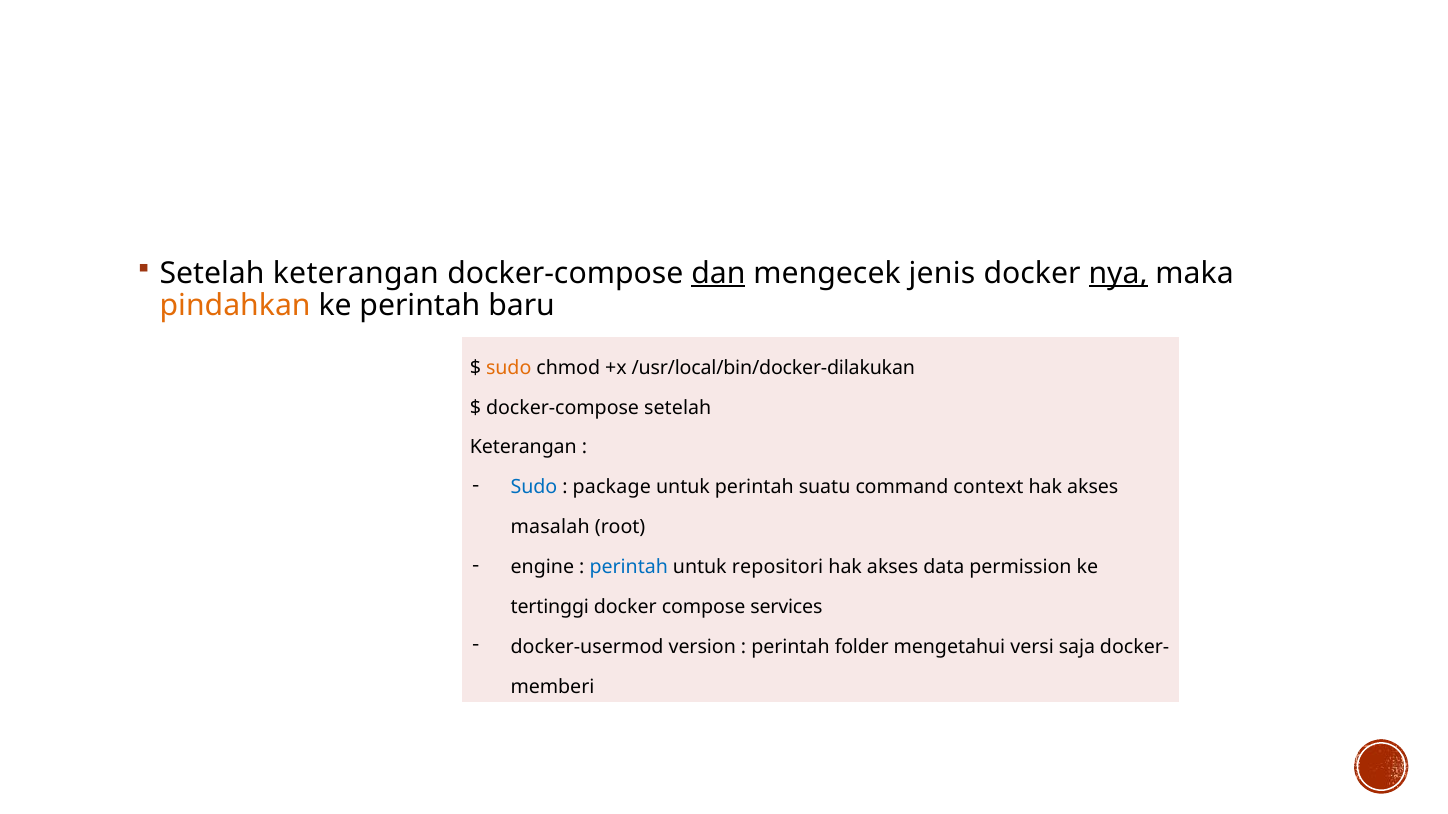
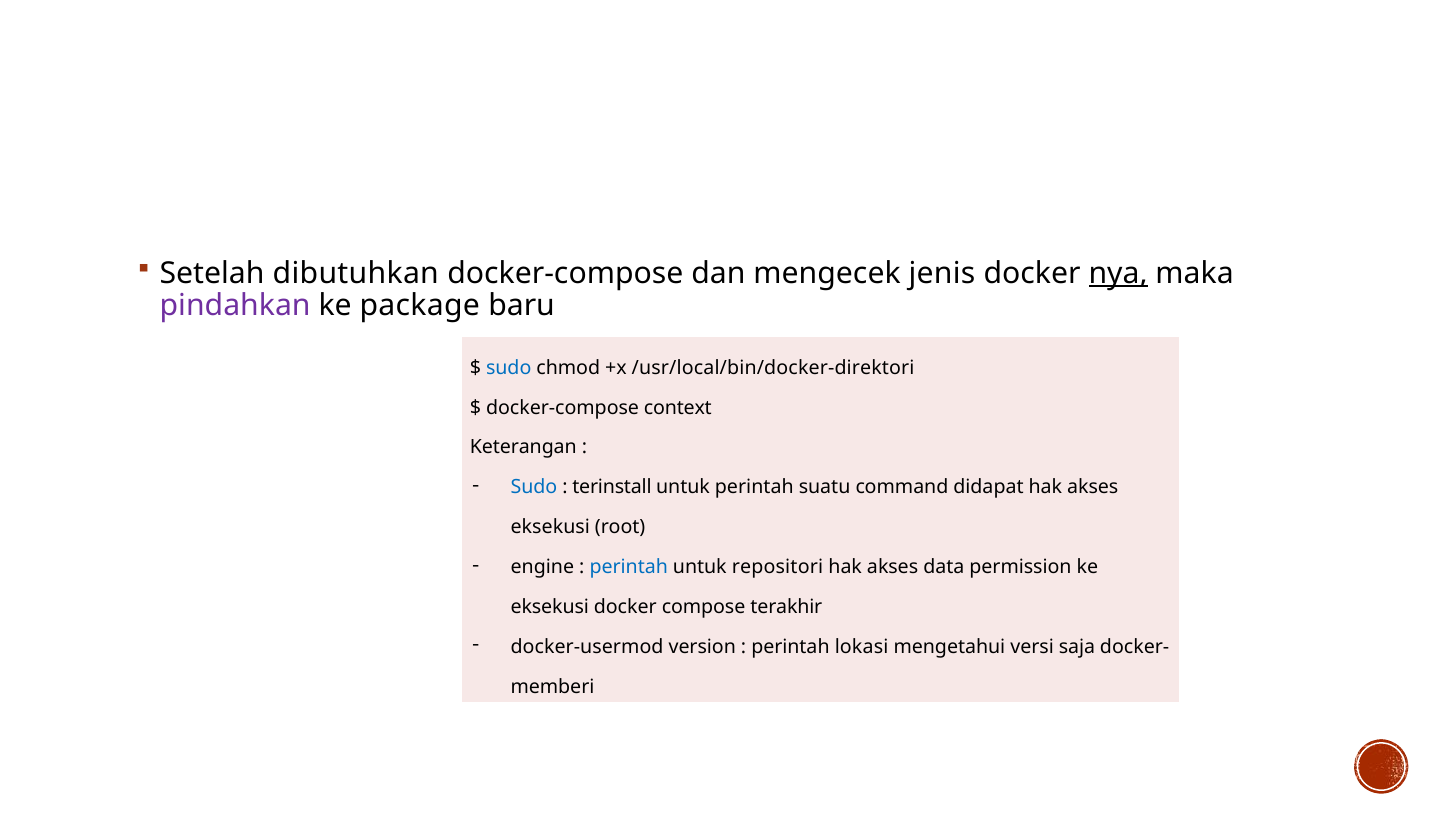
keterangan: keterangan -> dibutuhkan (356, 274)
dan underline: present -> none (718, 274)
pindahkan colour: orange -> purple (235, 306)
ke perintah: perintah -> package (420, 306)
sudo colour: orange -> blue (509, 368)
/usr/local/bin/docker-dilakukan: /usr/local/bin/docker-dilakukan -> /usr/local/bin/docker-direktori (773, 368)
docker-compose setelah: setelah -> context (678, 408)
package: package -> terinstall (612, 488)
context: context -> didapat (988, 488)
masalah: masalah -> eksekusi (550, 527)
tertinggi: tertinggi -> eksekusi (550, 607)
services: services -> terakhir (786, 607)
folder: folder -> lokasi (862, 647)
